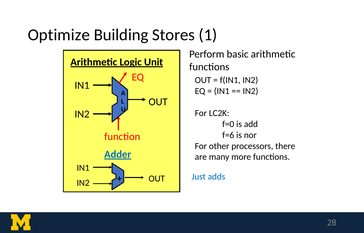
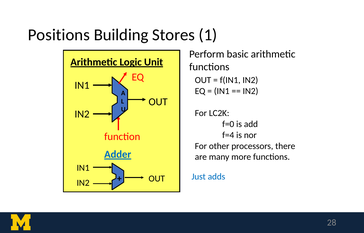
Optimize: Optimize -> Positions (59, 35)
f=6: f=6 -> f=4 (228, 135)
